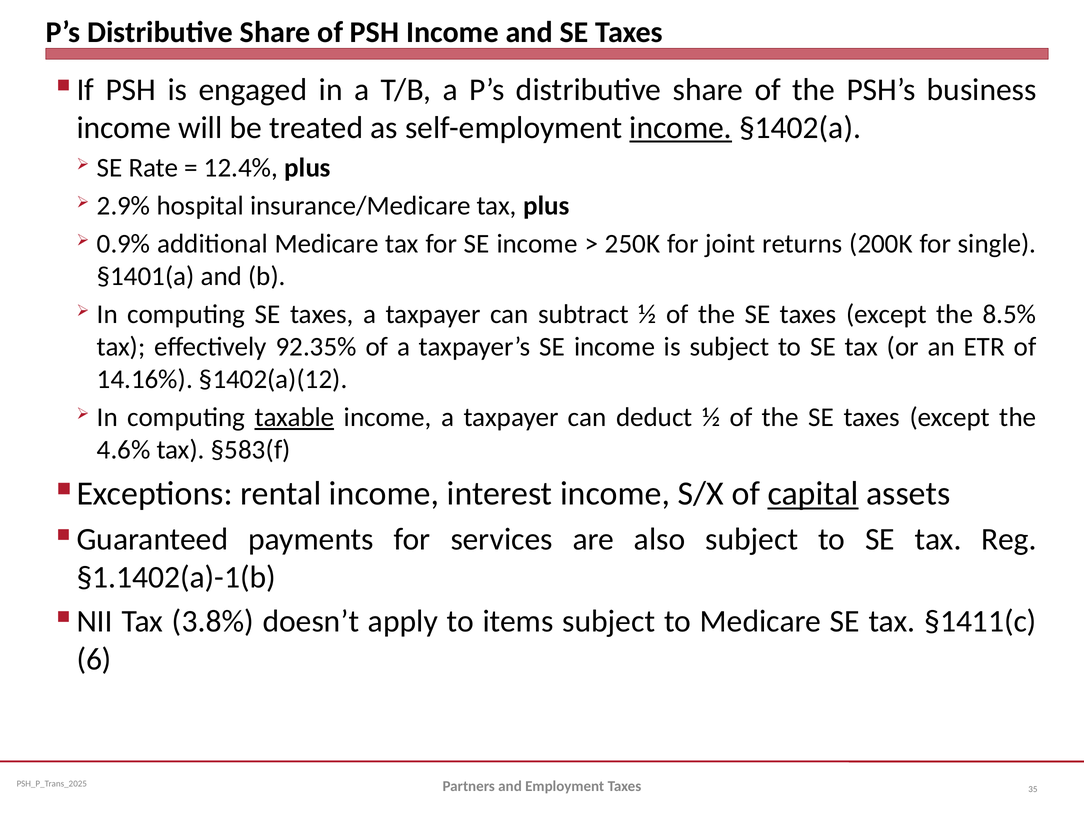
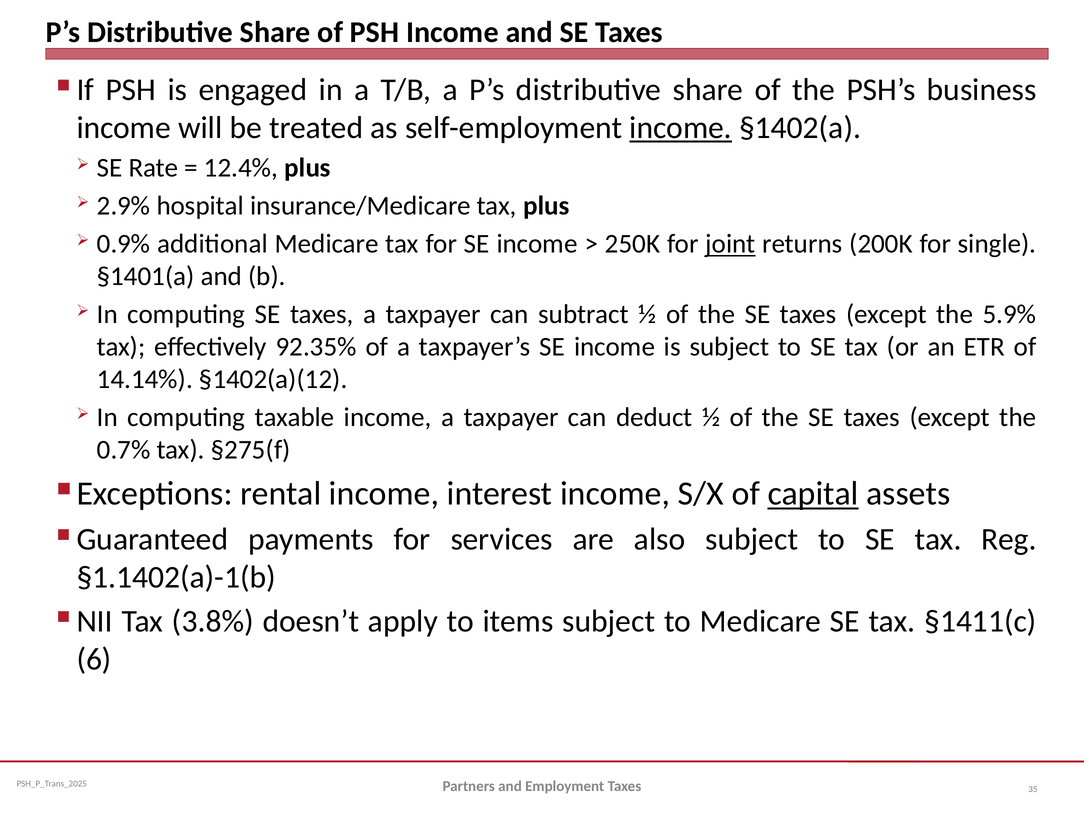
joint underline: none -> present (730, 244)
8.5%: 8.5% -> 5.9% (1009, 314)
14.16%: 14.16% -> 14.14% (145, 379)
taxable underline: present -> none (295, 417)
4.6%: 4.6% -> 0.7% (124, 450)
§583(f: §583(f -> §275(f (251, 450)
